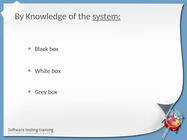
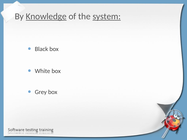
Knowledge underline: none -> present (46, 16)
